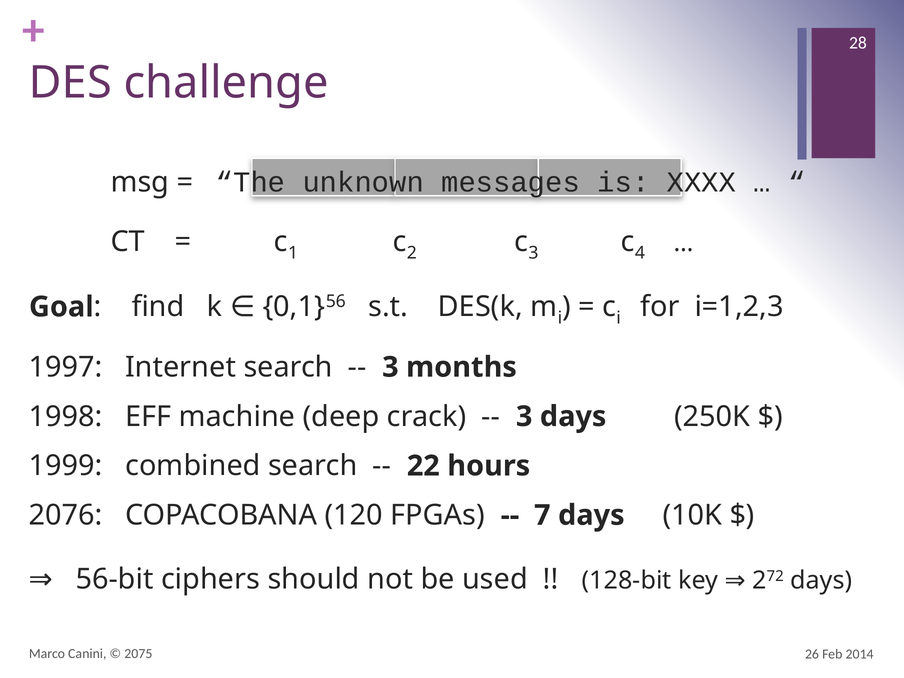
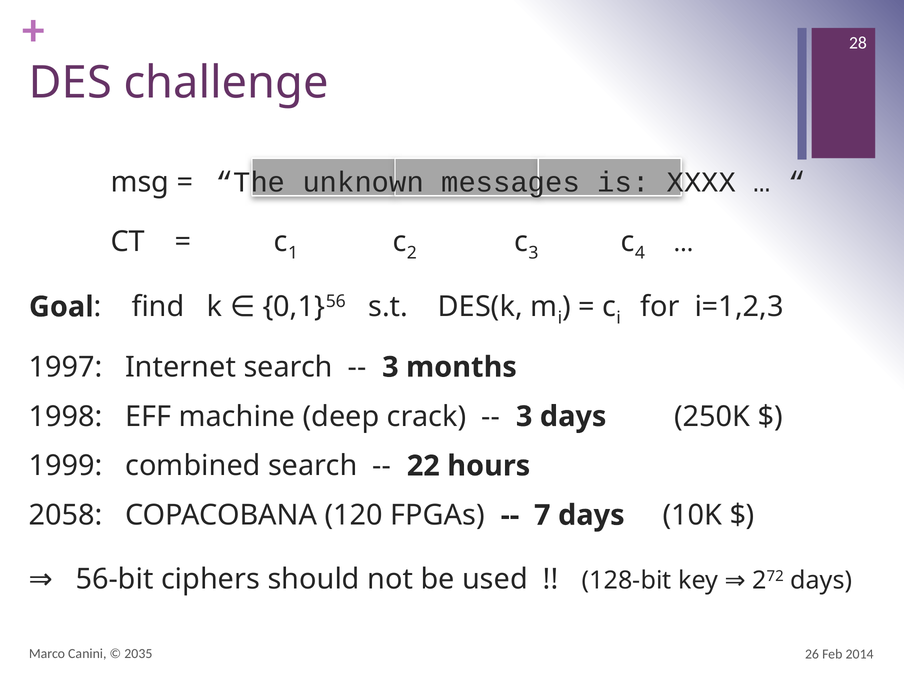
2076: 2076 -> 2058 (66, 515)
2075: 2075 -> 2035 (138, 654)
